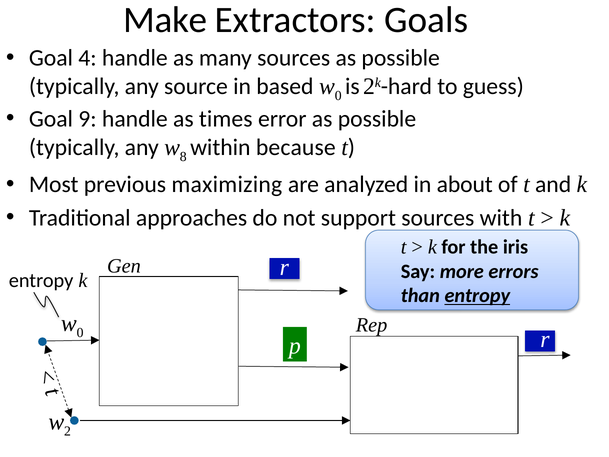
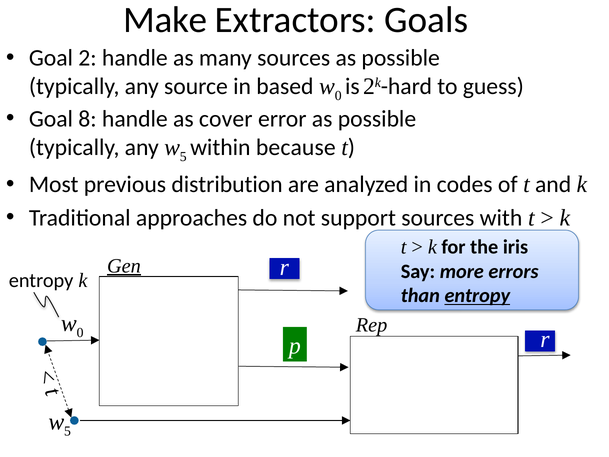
4: 4 -> 2 (88, 58)
9: 9 -> 8 (88, 119)
times: times -> cover (226, 119)
8: 8 -> 5 (183, 157)
maximizing: maximizing -> distribution (227, 184)
about: about -> codes (465, 184)
Gen underline: none -> present (124, 266)
2: 2 -> 5 (68, 431)
